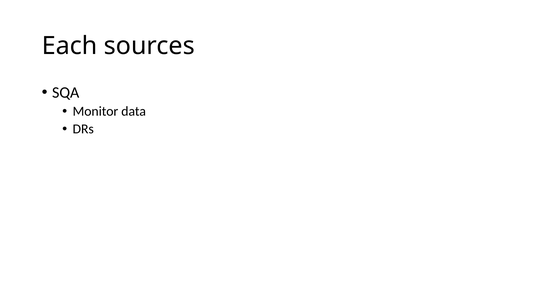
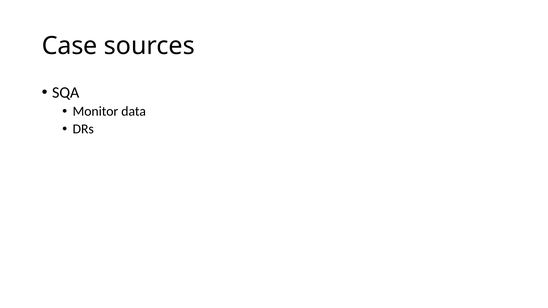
Each: Each -> Case (70, 46)
